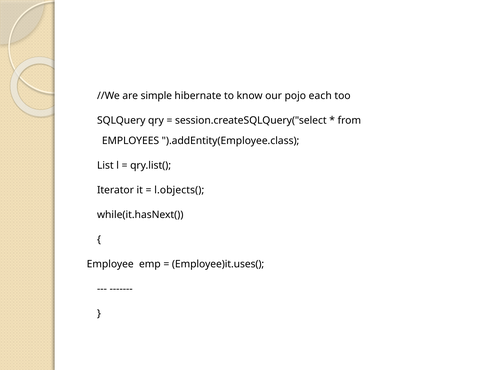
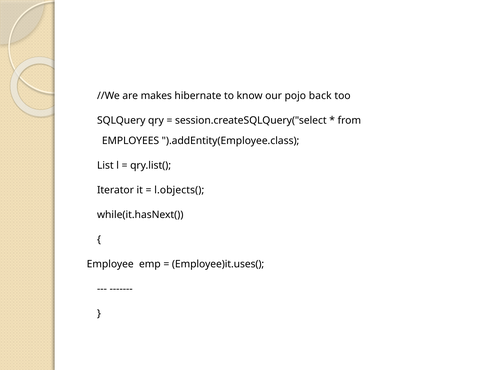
simple: simple -> makes (156, 96)
each: each -> back (320, 96)
